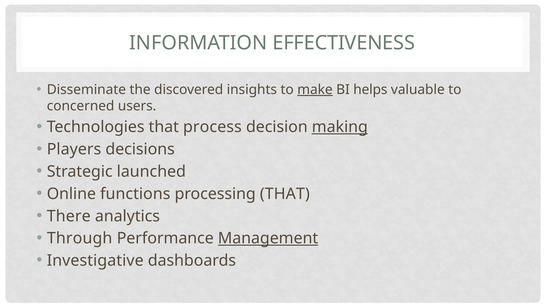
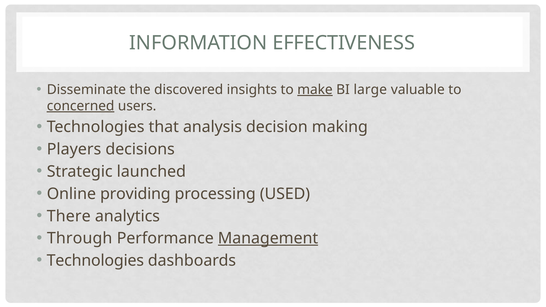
helps: helps -> large (370, 90)
concerned underline: none -> present (81, 106)
process: process -> analysis (213, 127)
making underline: present -> none (340, 127)
functions: functions -> providing (135, 194)
processing THAT: THAT -> USED (285, 194)
Investigative: Investigative -> Technologies (95, 261)
